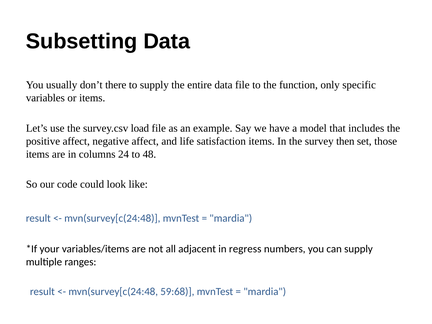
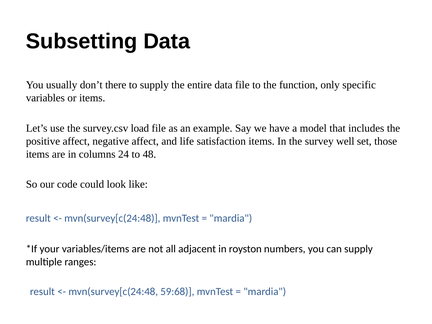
then: then -> well (345, 141)
regress: regress -> royston (245, 249)
